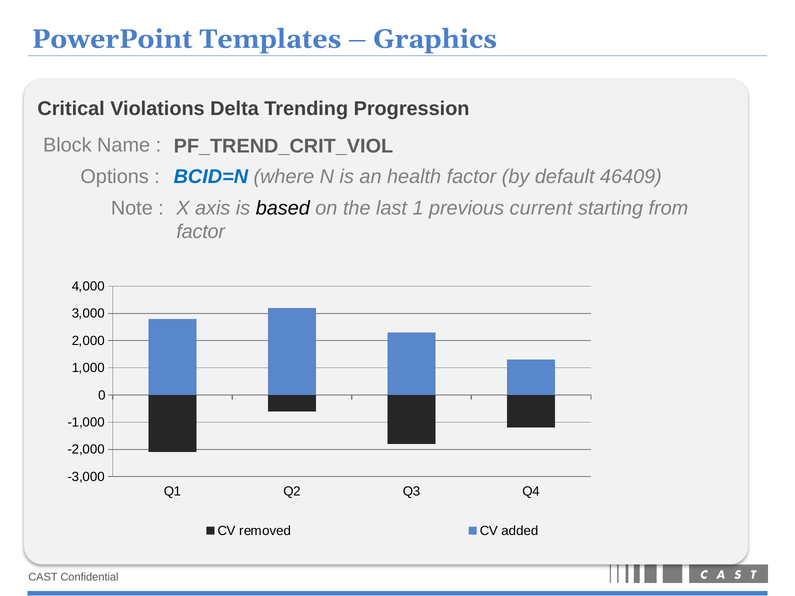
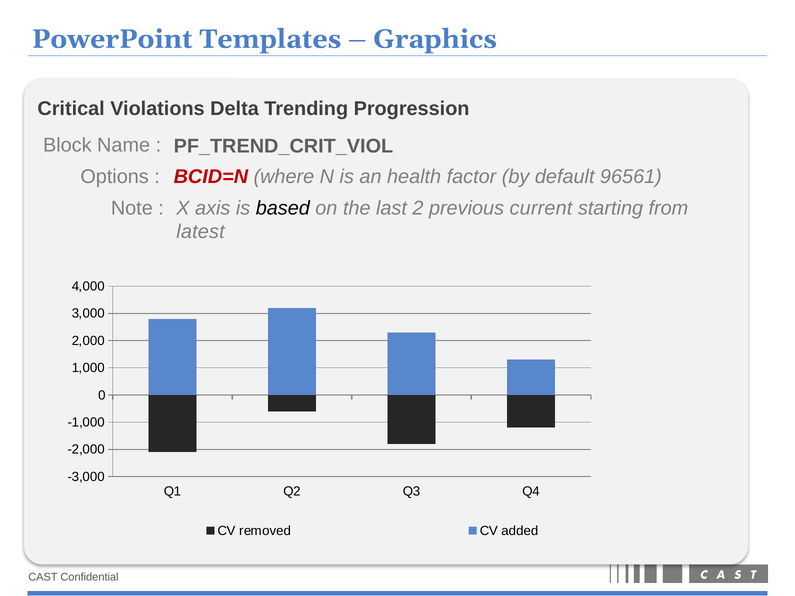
BCID=N colour: blue -> red (211, 177)
46409: 46409 -> 96561 (631, 177)
1: 1 -> 2 (418, 208)
factor: factor -> latest (201, 232)
